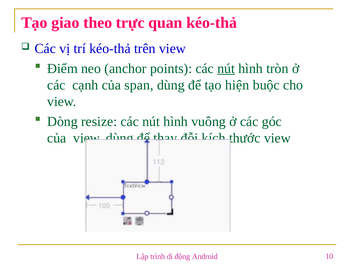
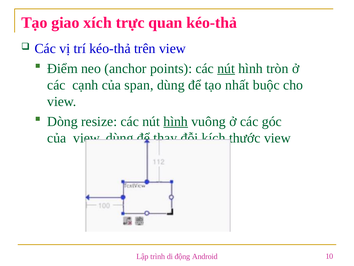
theo: theo -> xích (98, 23)
hiện: hiện -> nhất (237, 85)
hình underline: none -> present (176, 121)
